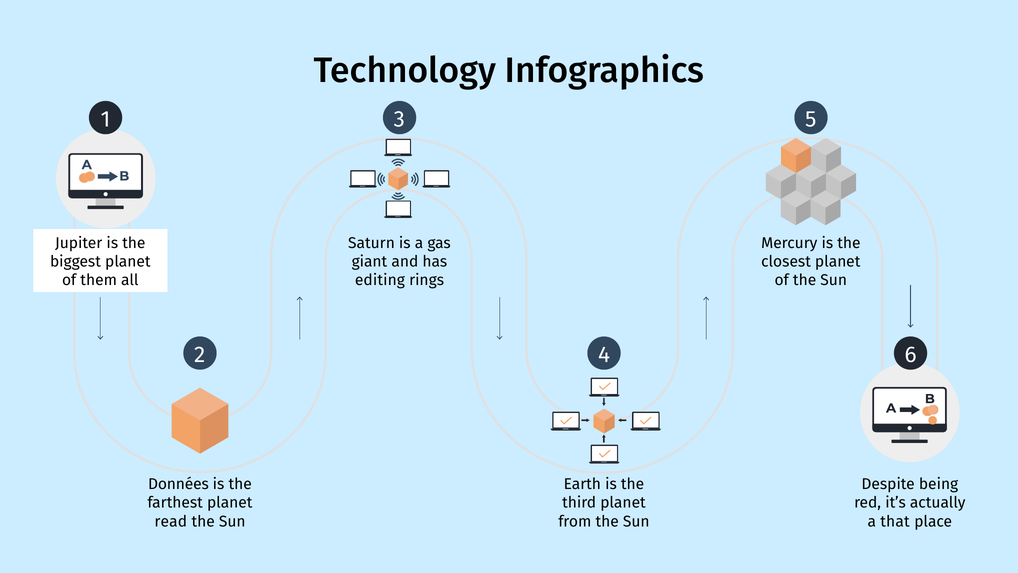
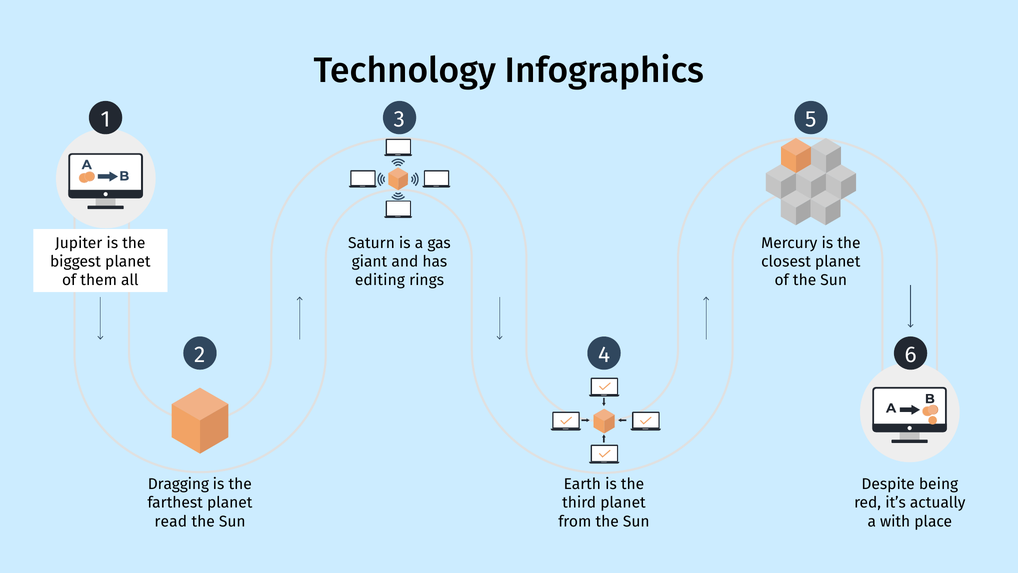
Données: Données -> Dragging (178, 484)
that: that -> with (895, 521)
